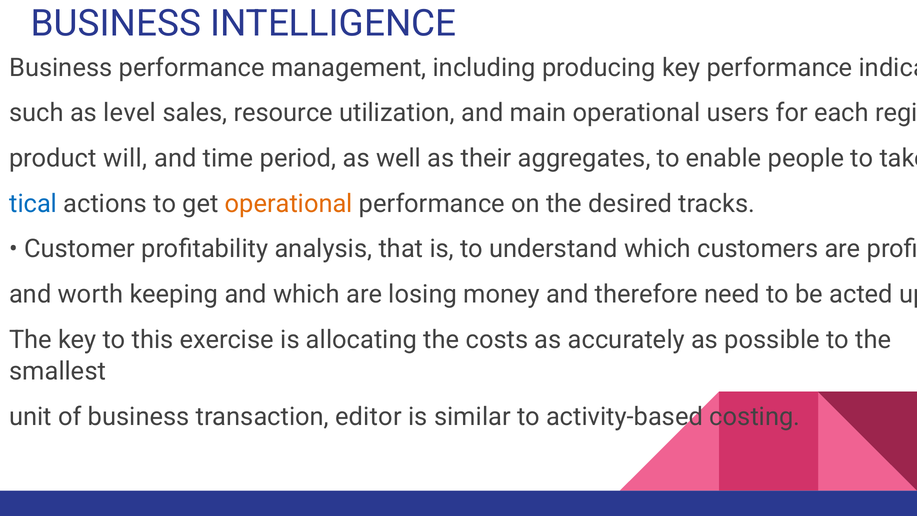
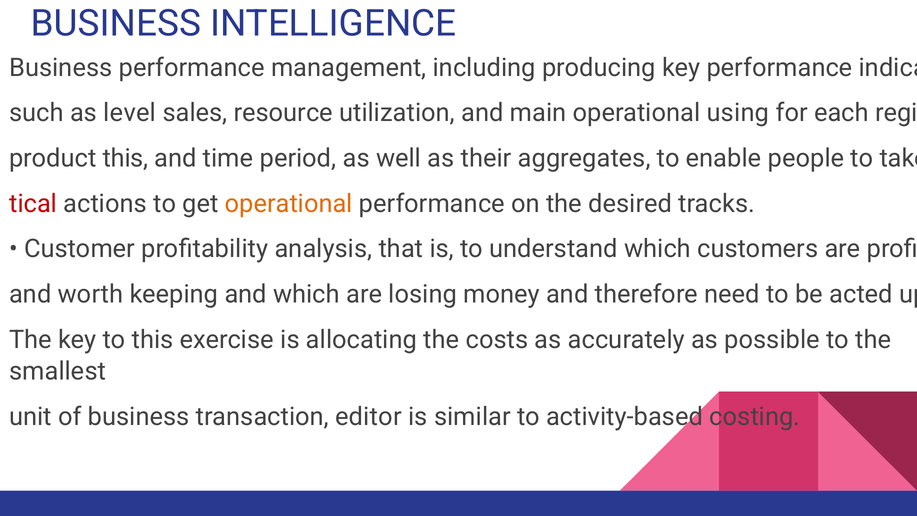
users: users -> using (738, 113)
product will: will -> this (126, 158)
tical colour: blue -> red (33, 204)
